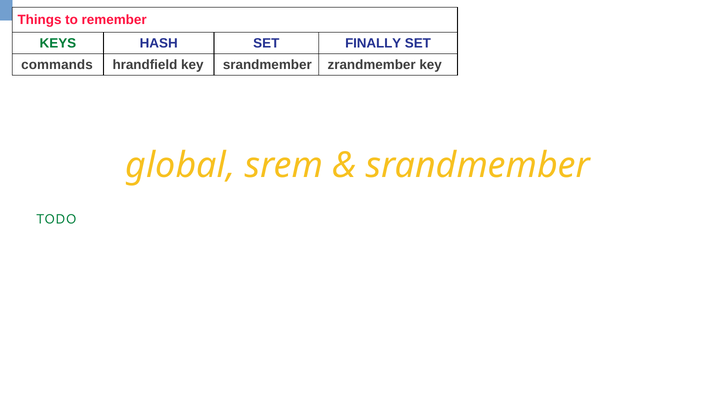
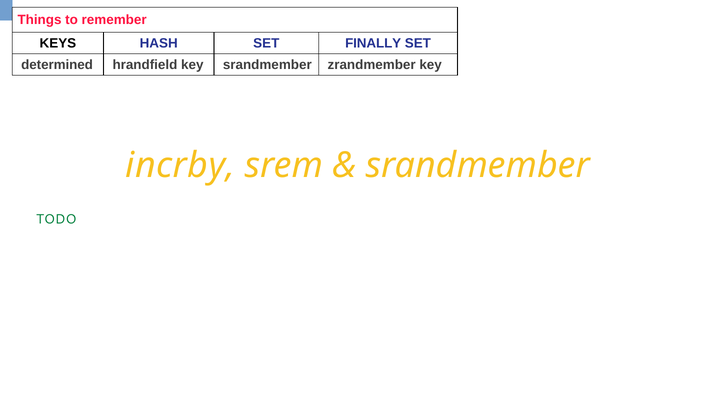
KEYS colour: green -> black (58, 43)
commands: commands -> determined (57, 65)
global: global -> incrby (180, 166)
